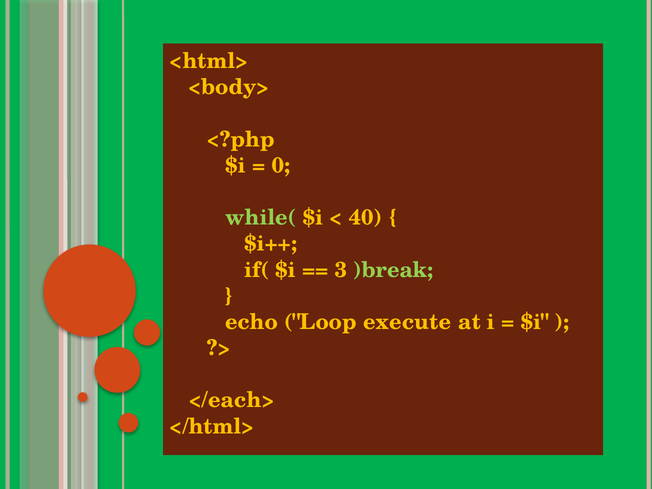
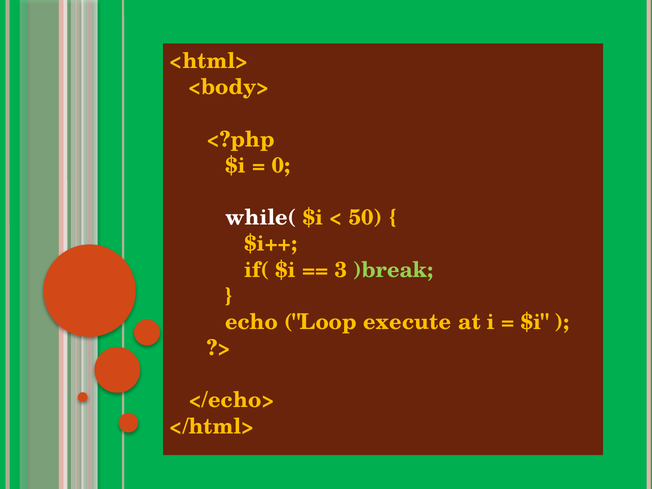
while( colour: light green -> white (261, 218)
40: 40 -> 50 (365, 218)
</each>: </each> -> </echo> (232, 400)
